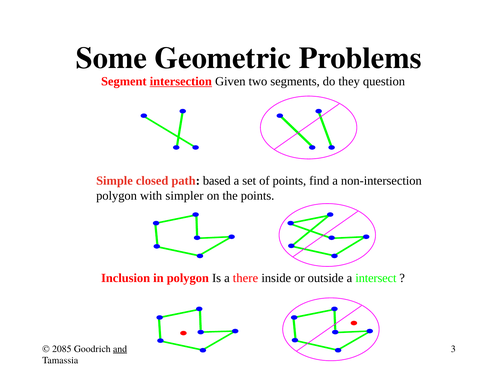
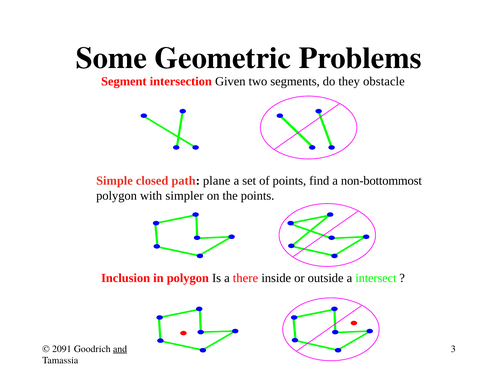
intersection underline: present -> none (181, 81)
question: question -> obstacle (384, 81)
based: based -> plane (217, 181)
non-intersection: non-intersection -> non-bottommost (381, 181)
2085: 2085 -> 2091 (62, 349)
